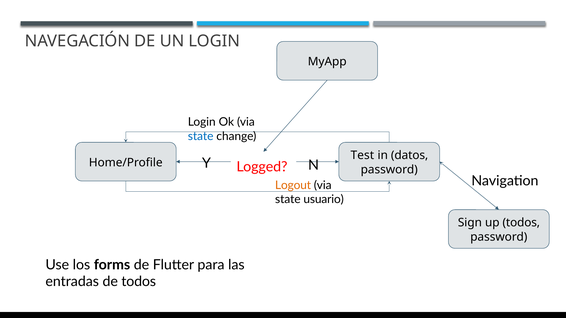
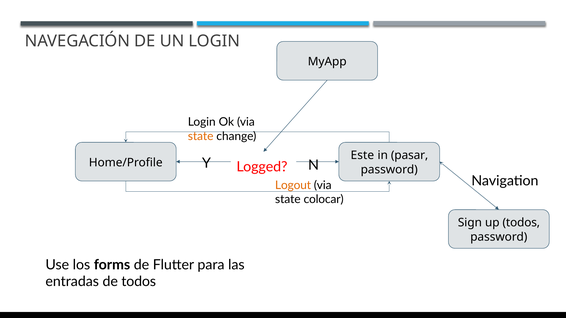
state colour: blue -> orange (201, 136)
Test: Test -> Este (362, 156)
datos: datos -> pasar (410, 156)
usuario: usuario -> colocar (324, 200)
